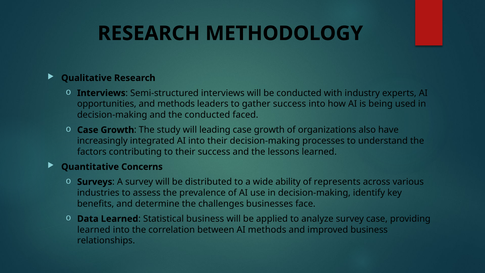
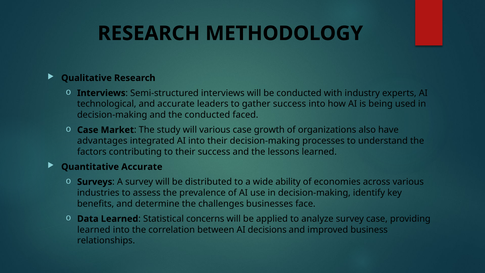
opportunities: opportunities -> technological (107, 104)
and methods: methods -> accurate (176, 104)
Growth: Growth -> Market (117, 130)
will leading: leading -> various (215, 130)
increasingly: increasingly -> advantages (102, 141)
Quantitative Concerns: Concerns -> Accurate (142, 167)
represents: represents -> economies (337, 182)
Statistical business: business -> concerns (205, 219)
AI methods: methods -> decisions (267, 230)
